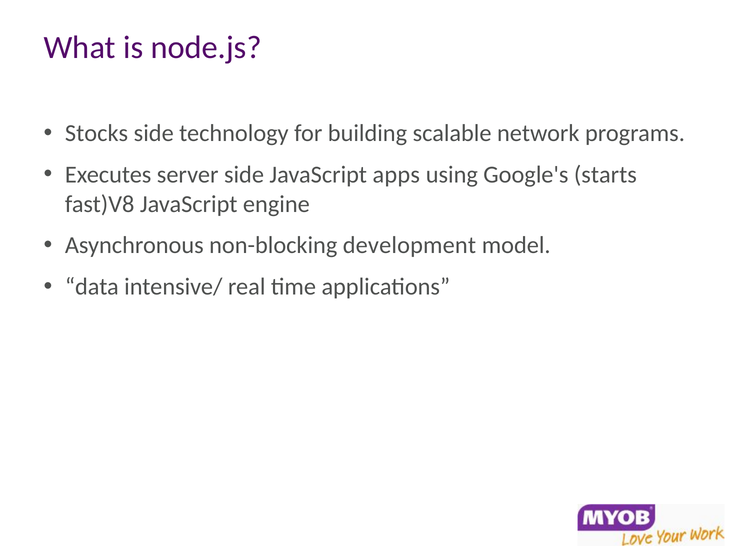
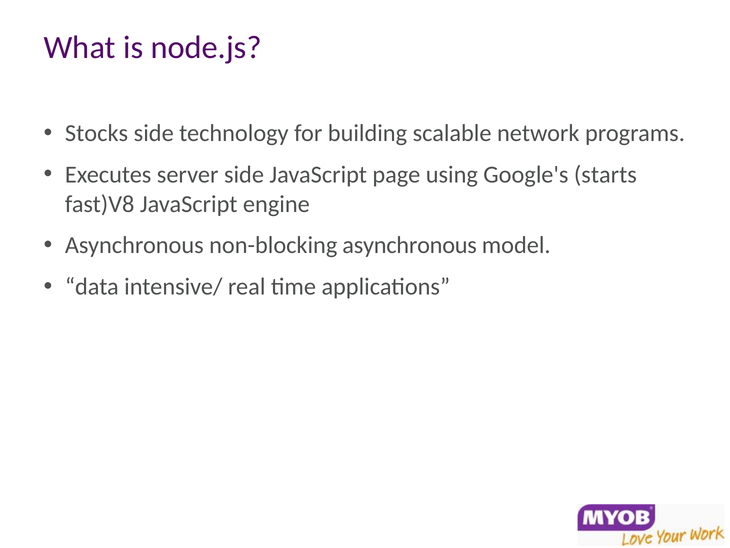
apps: apps -> page (396, 175)
non-blocking development: development -> asynchronous (410, 245)
